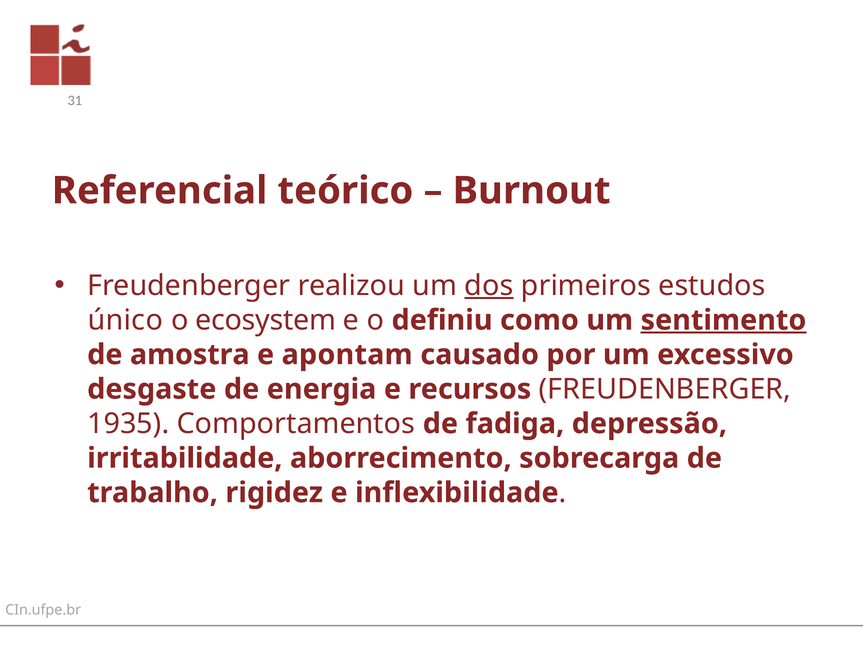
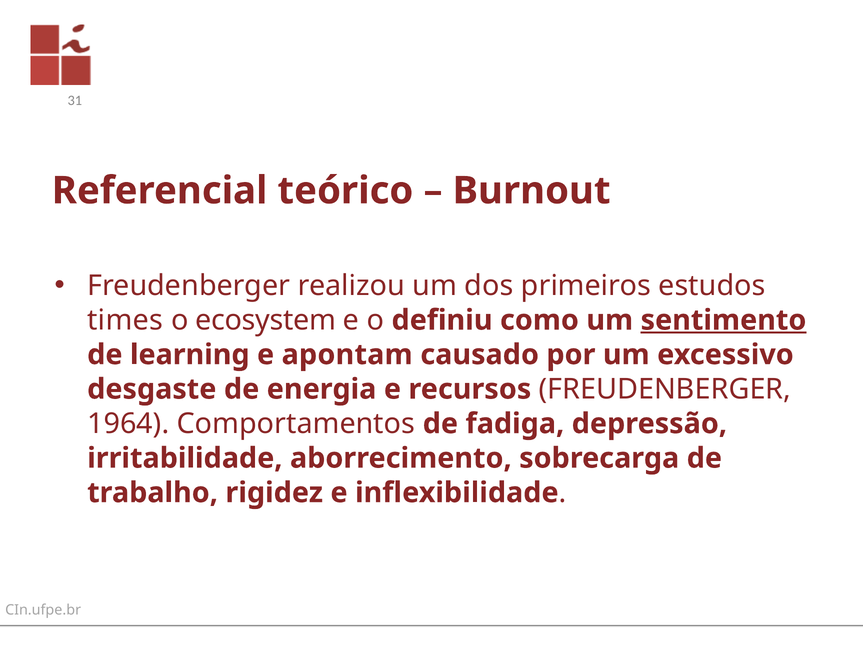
dos underline: present -> none (489, 286)
único: único -> times (125, 320)
amostra: amostra -> learning (190, 355)
1935: 1935 -> 1964 (128, 424)
